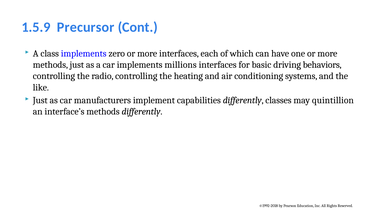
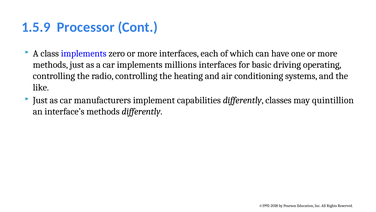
Precursor: Precursor -> Processor (86, 27)
behaviors: behaviors -> operating (322, 65)
